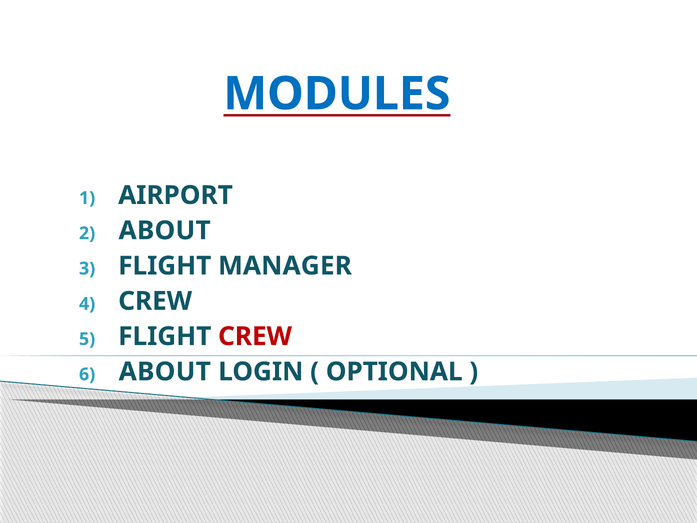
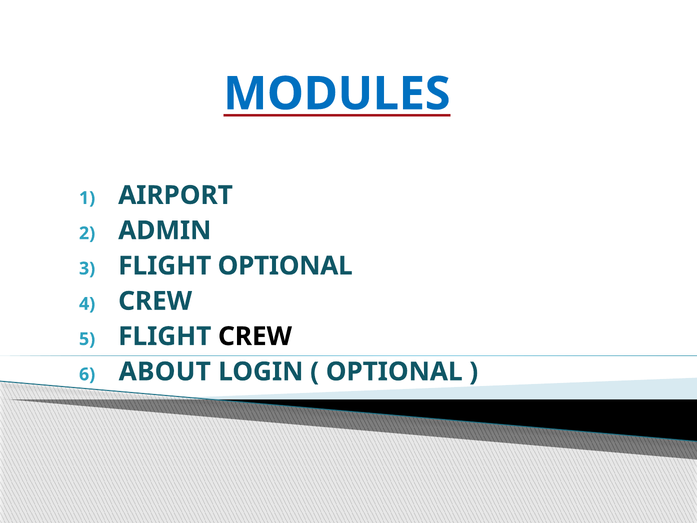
ABOUT: ABOUT -> ADMIN (165, 230)
FLIGHT MANAGER: MANAGER -> OPTIONAL (285, 266)
CREW colour: red -> black (255, 336)
